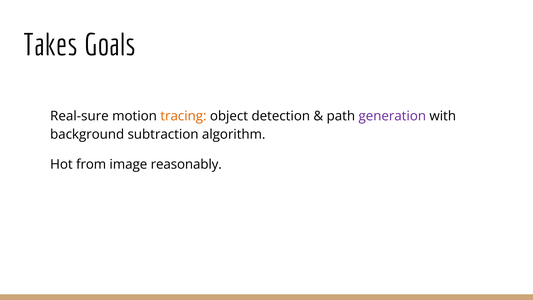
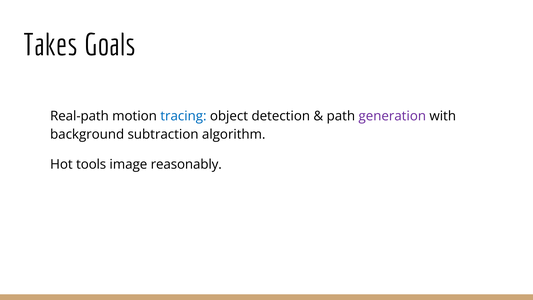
Real-sure: Real-sure -> Real-path (79, 116)
tracing colour: orange -> blue (183, 116)
from: from -> tools (91, 164)
